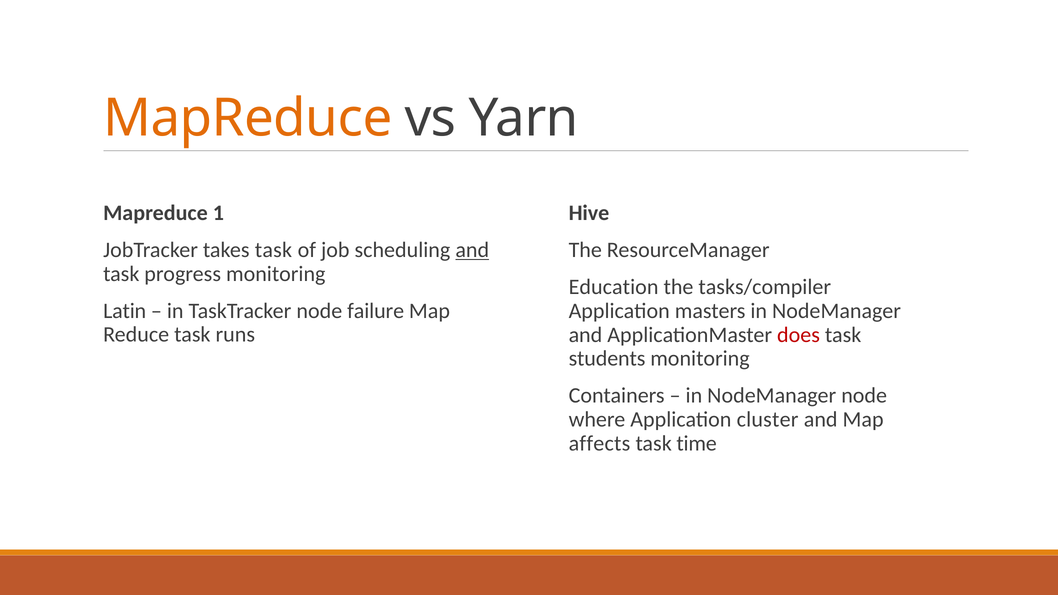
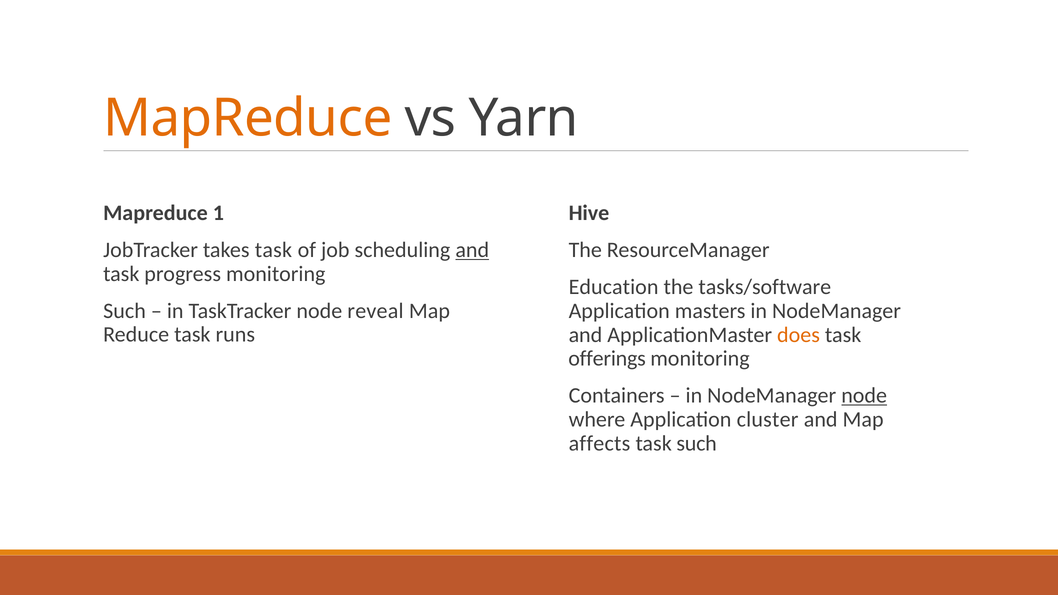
tasks/compiler: tasks/compiler -> tasks/software (765, 287)
Latin: Latin -> Such (125, 311)
failure: failure -> reveal (375, 311)
does colour: red -> orange (798, 335)
students: students -> offerings (607, 359)
node underline: none -> present (864, 396)
task time: time -> such (697, 443)
